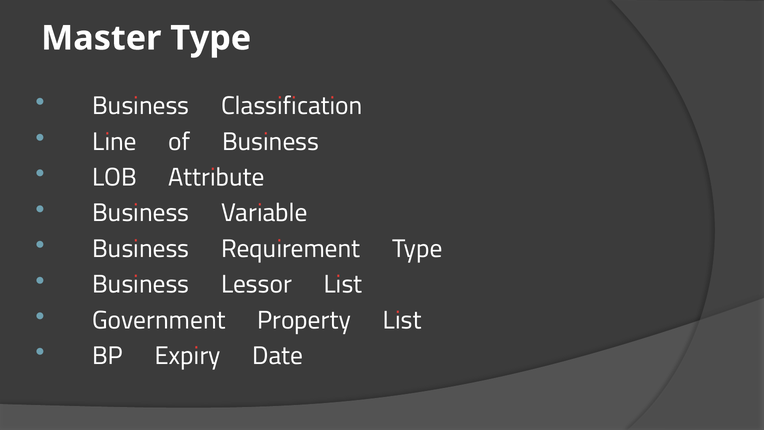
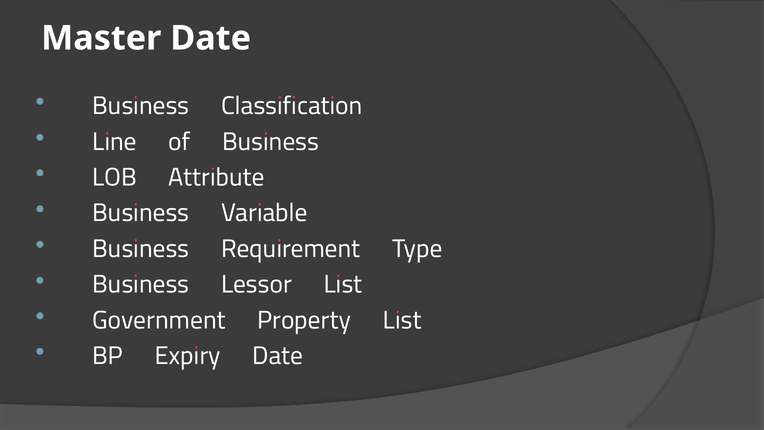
Master Type: Type -> Date (211, 38)
